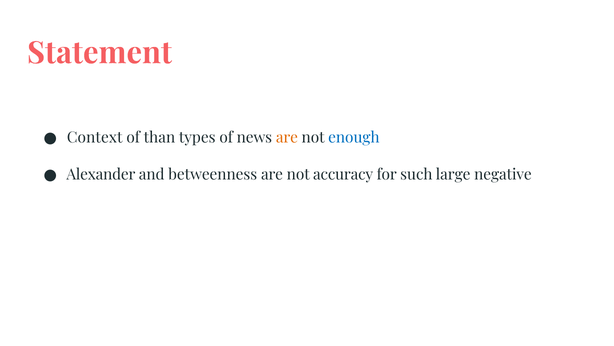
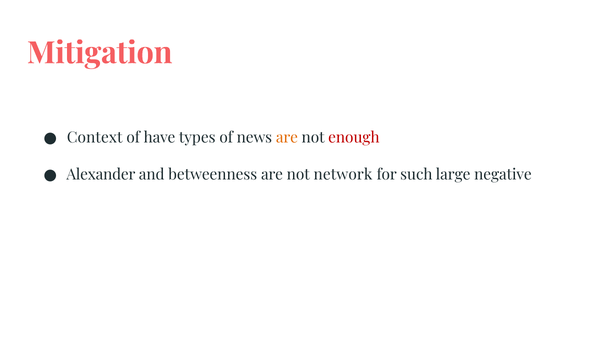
Statement: Statement -> Mitigation (100, 53)
than: than -> have (160, 137)
enough colour: blue -> red (354, 137)
accuracy: accuracy -> network (343, 174)
